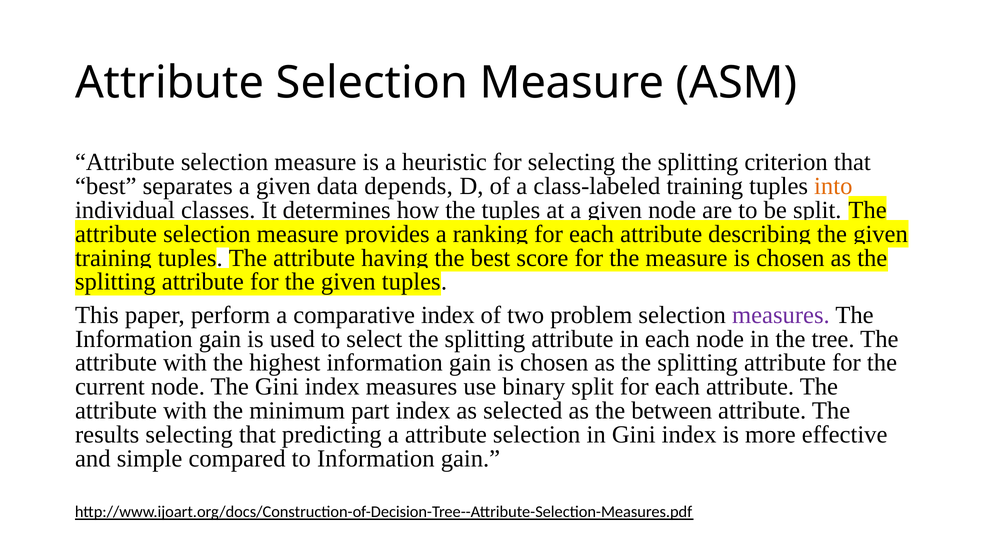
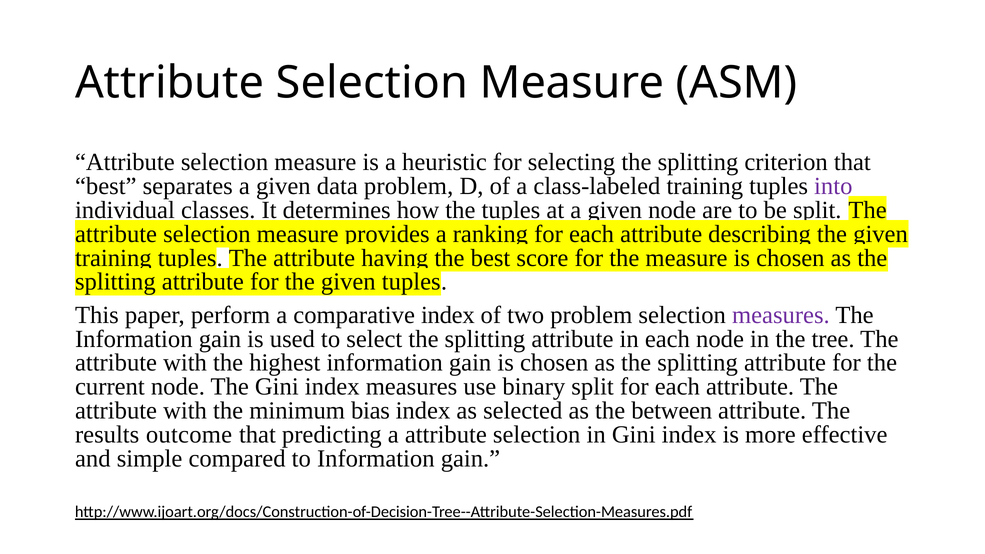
data depends: depends -> problem (409, 186)
into colour: orange -> purple (833, 186)
part: part -> bias (370, 411)
results selecting: selecting -> outcome (189, 435)
